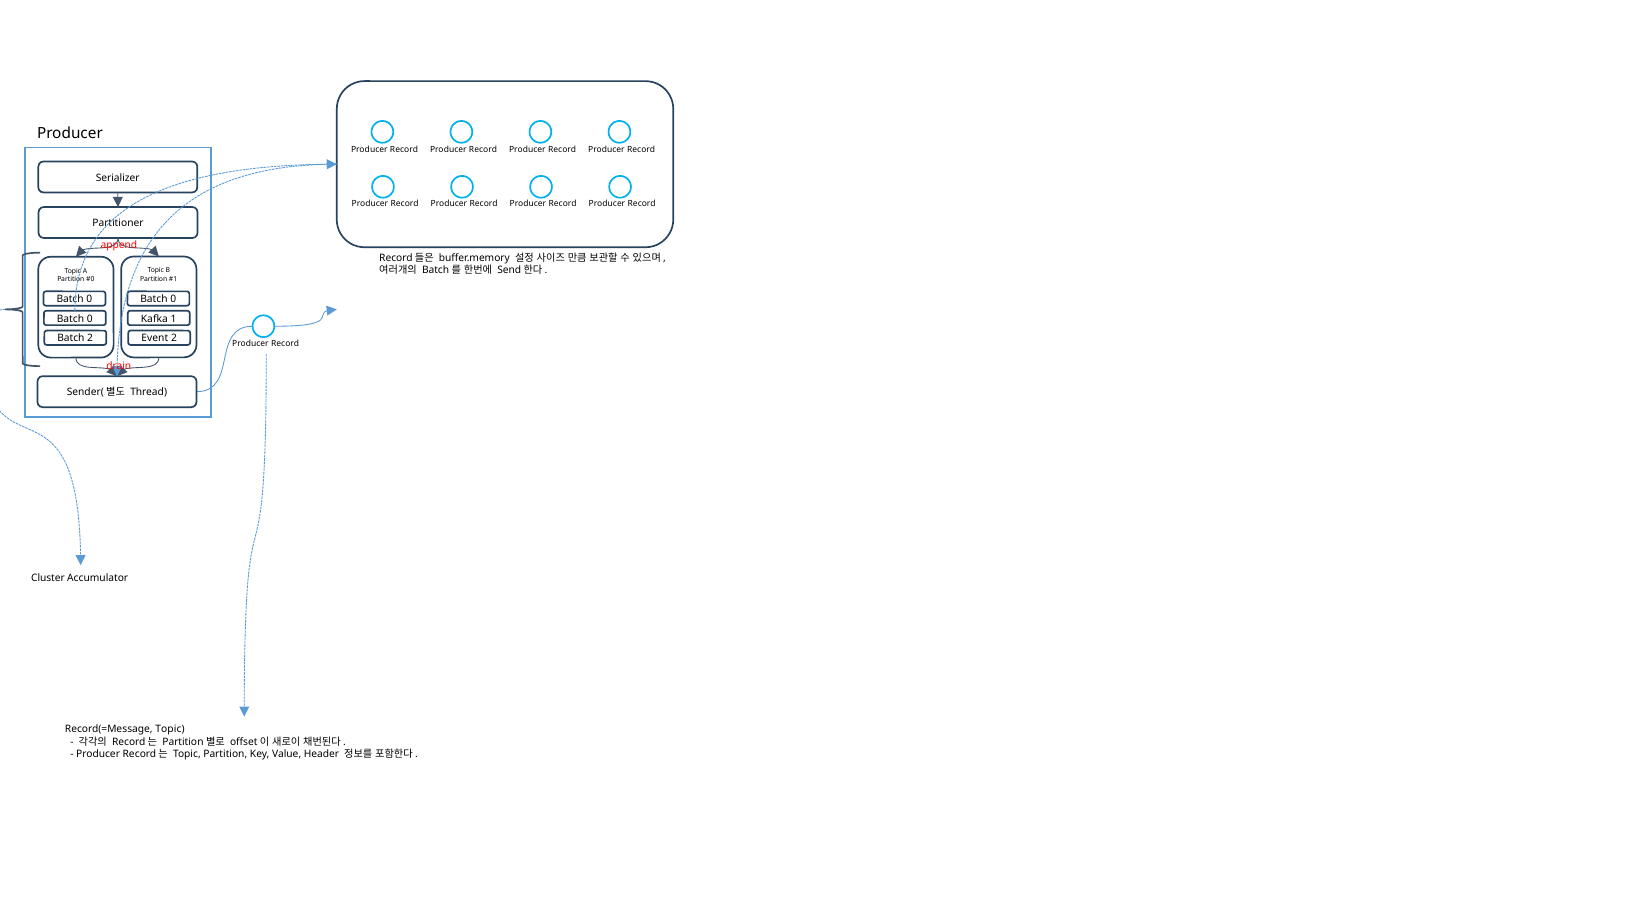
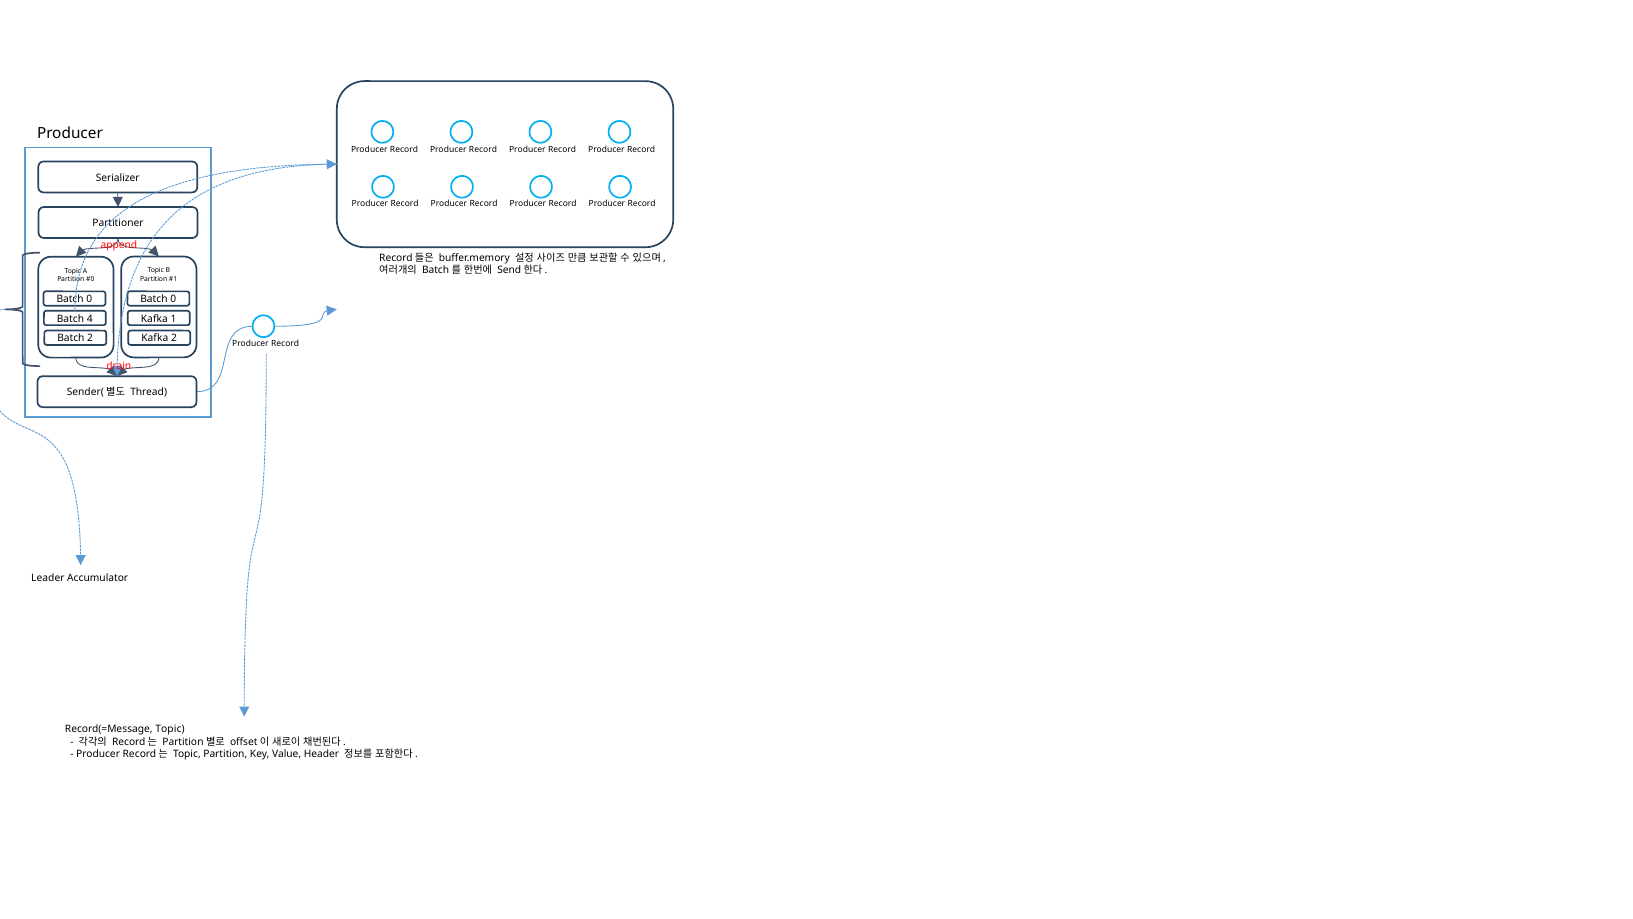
0: 0 -> 4 (90, 319)
Event: Event -> Kafka (155, 338)
Cluster: Cluster -> Leader (48, 578)
